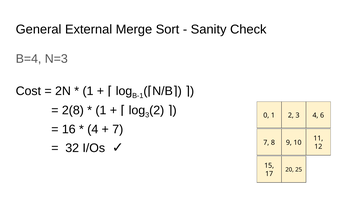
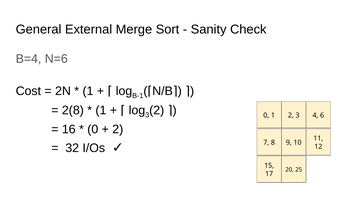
N=3: N=3 -> N=6 (56, 59)
4: 4 -> 0 (93, 130)
7: 7 -> 2 (118, 130)
